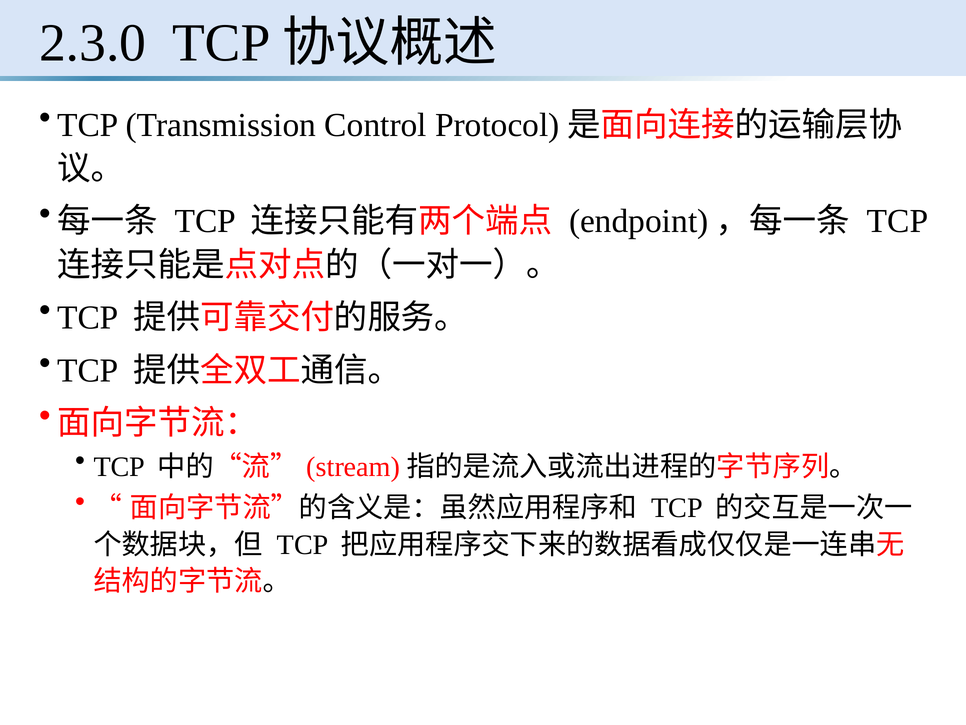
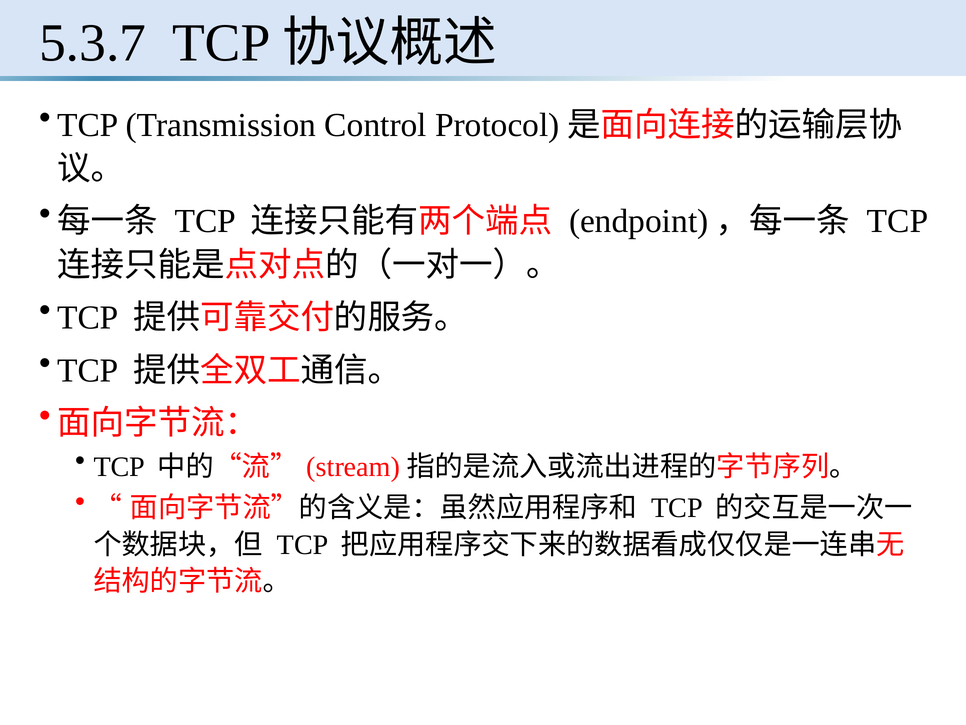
2.3.0: 2.3.0 -> 5.3.7 (93, 43)
